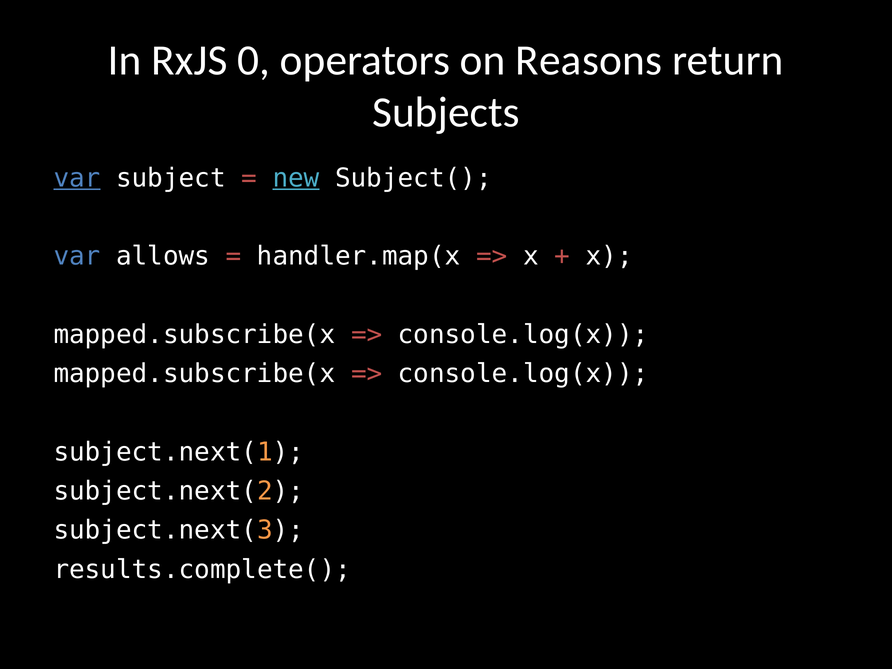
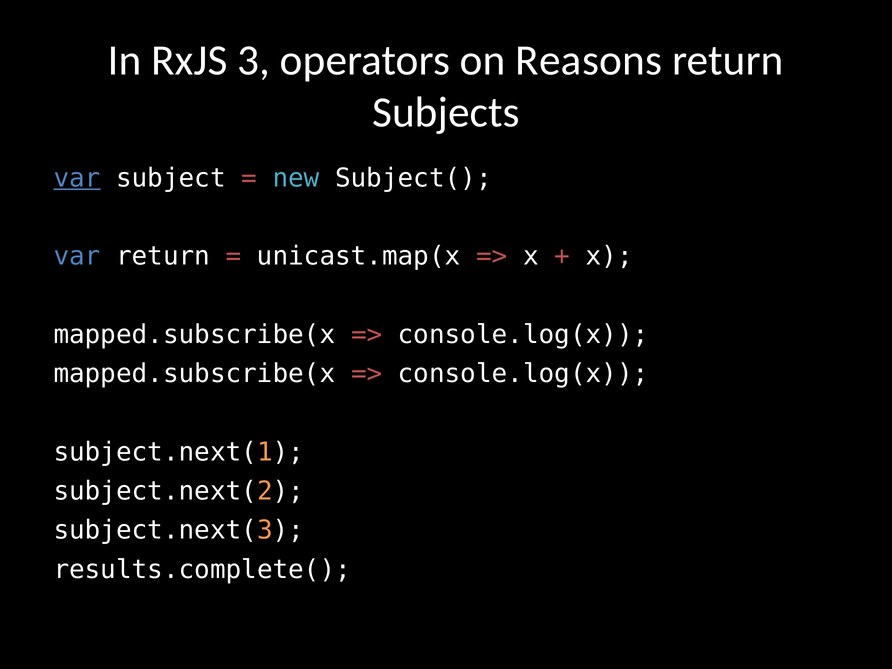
0: 0 -> 3 (254, 60)
new underline: present -> none (296, 178)
var allows: allows -> return (163, 256)
handler.map(x: handler.map(x -> unicast.map(x (359, 256)
